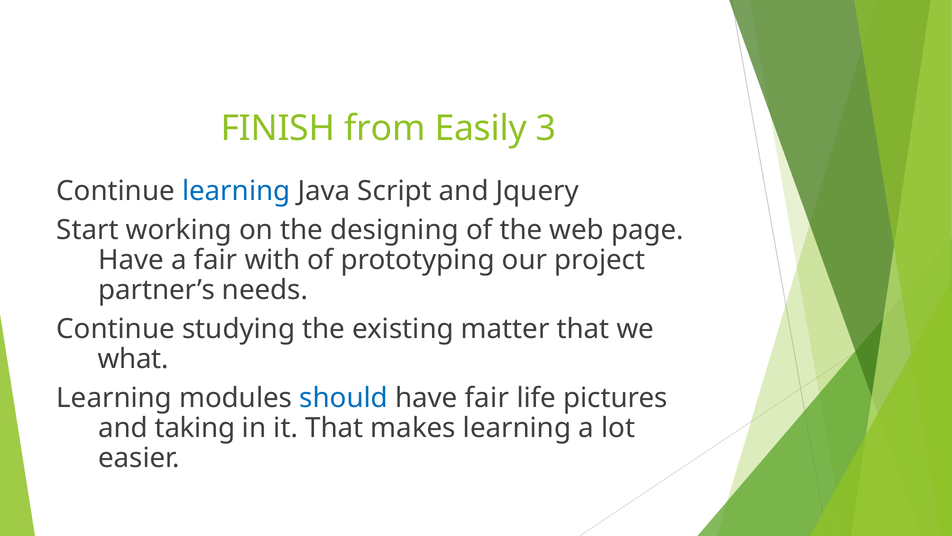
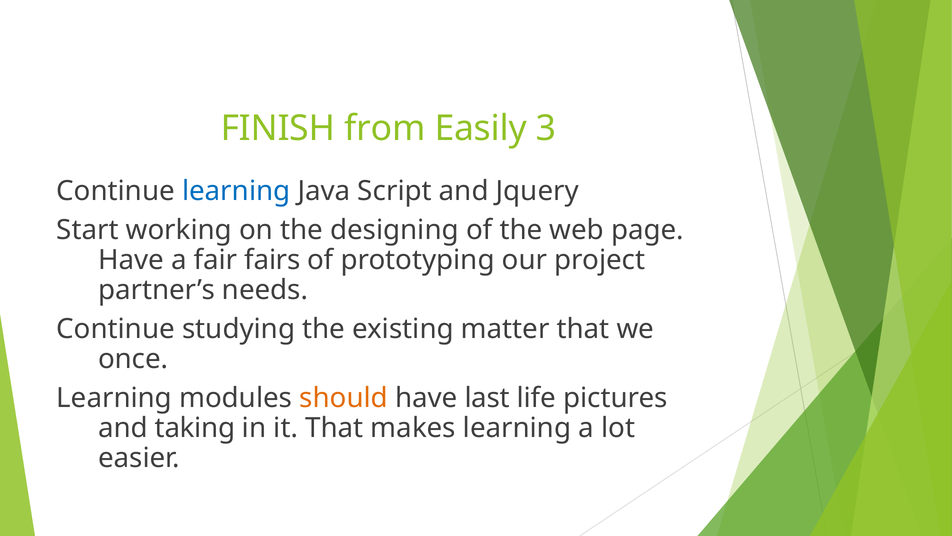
with: with -> fairs (272, 260)
what: what -> once (133, 359)
should colour: blue -> orange (344, 398)
have fair: fair -> last (487, 398)
